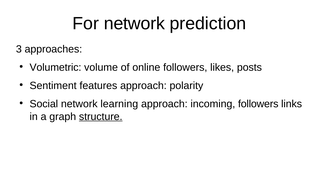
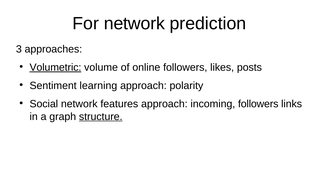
Volumetric underline: none -> present (55, 67)
features: features -> learning (98, 85)
learning: learning -> features (119, 104)
